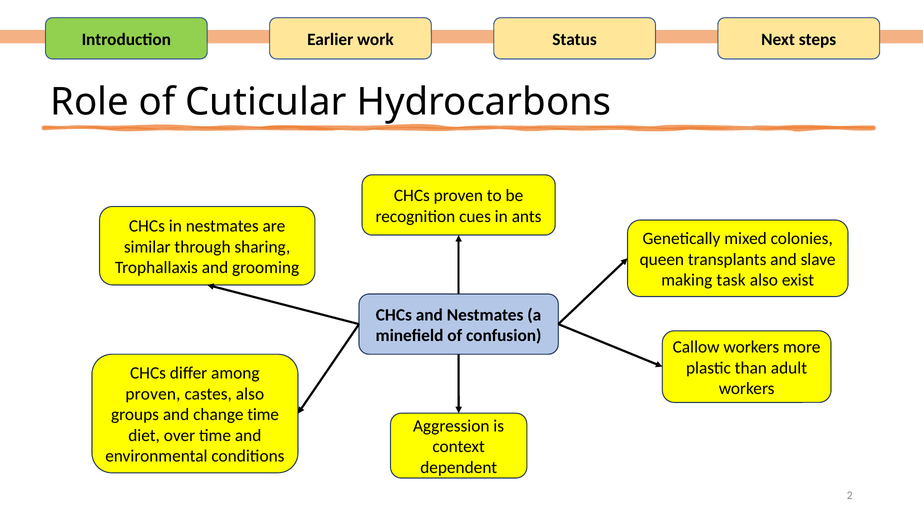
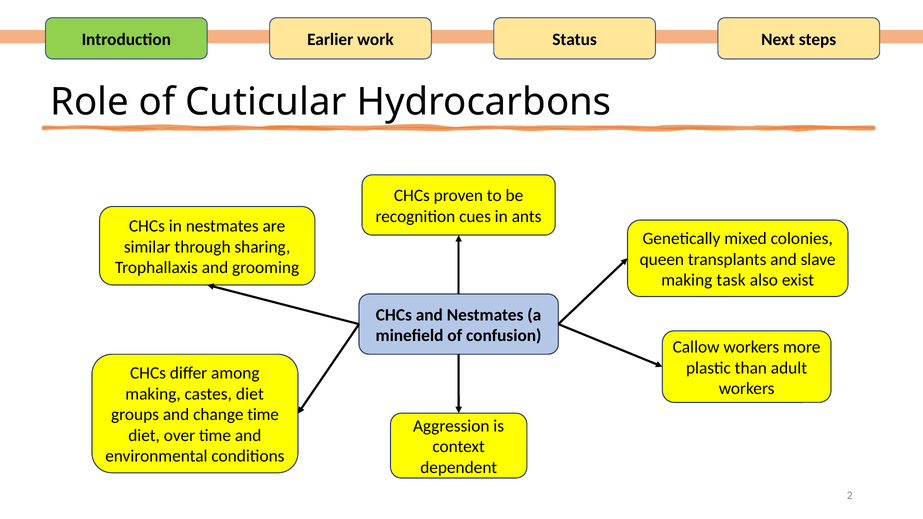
proven: proven -> making (153, 394)
castes also: also -> diet (250, 394)
